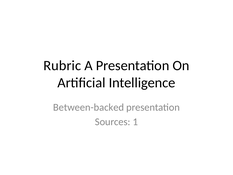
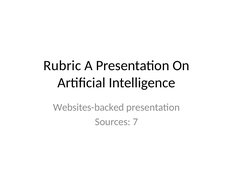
Between-backed: Between-backed -> Websites-backed (89, 107)
1: 1 -> 7 (135, 122)
